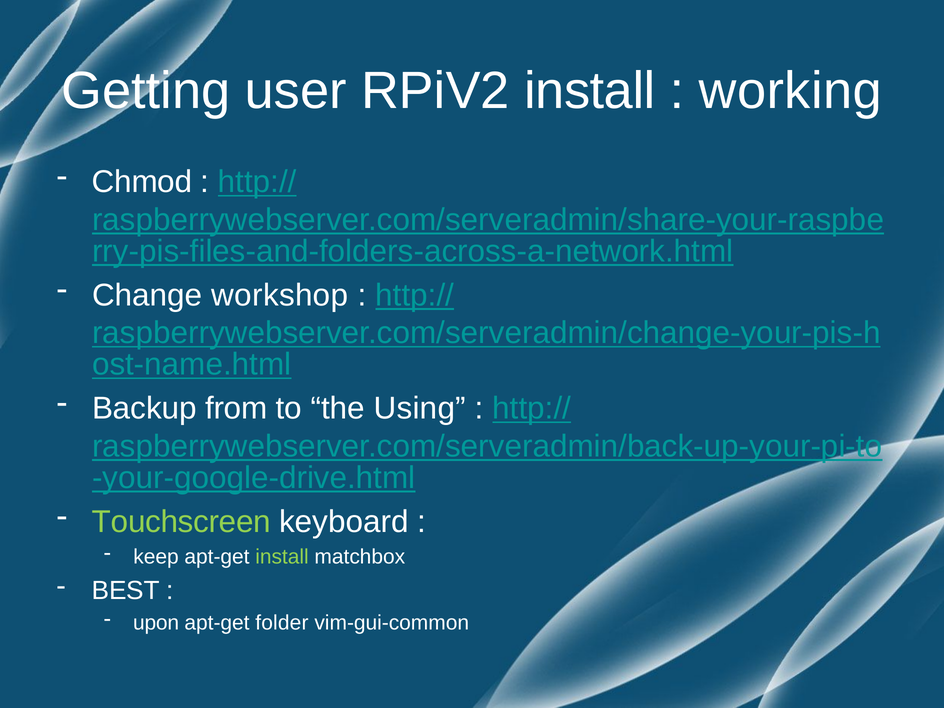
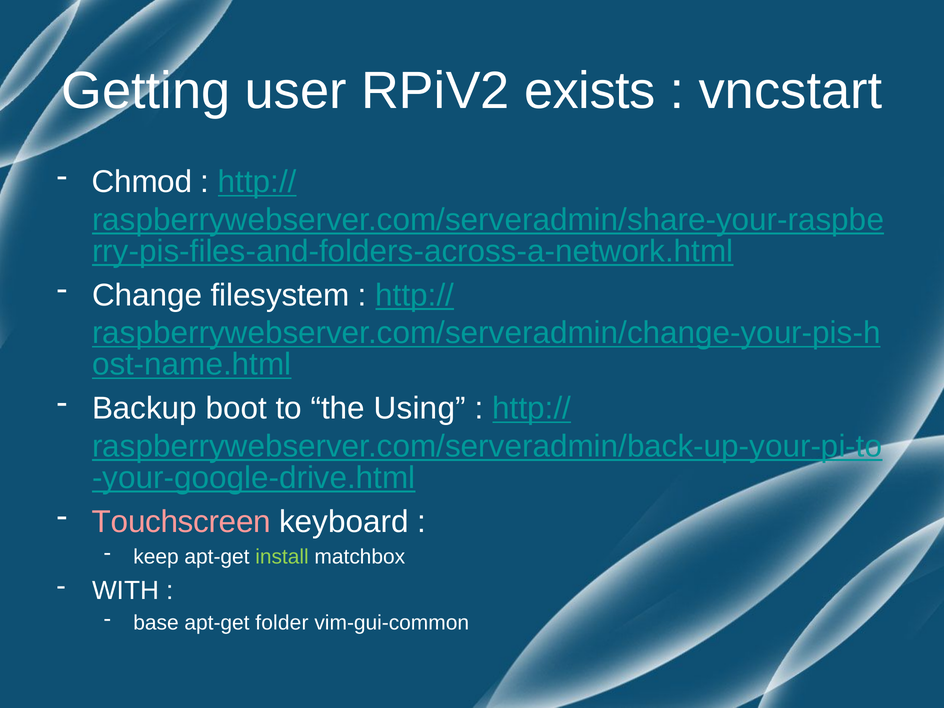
RPiV2 install: install -> exists (590, 91)
working: working -> vncstart (790, 91)
workshop: workshop -> filesystem (280, 295)
from: from -> boot (236, 409)
Touchscreen colour: light green -> pink (181, 522)
BEST: BEST -> WITH (126, 591)
upon: upon -> base (156, 623)
